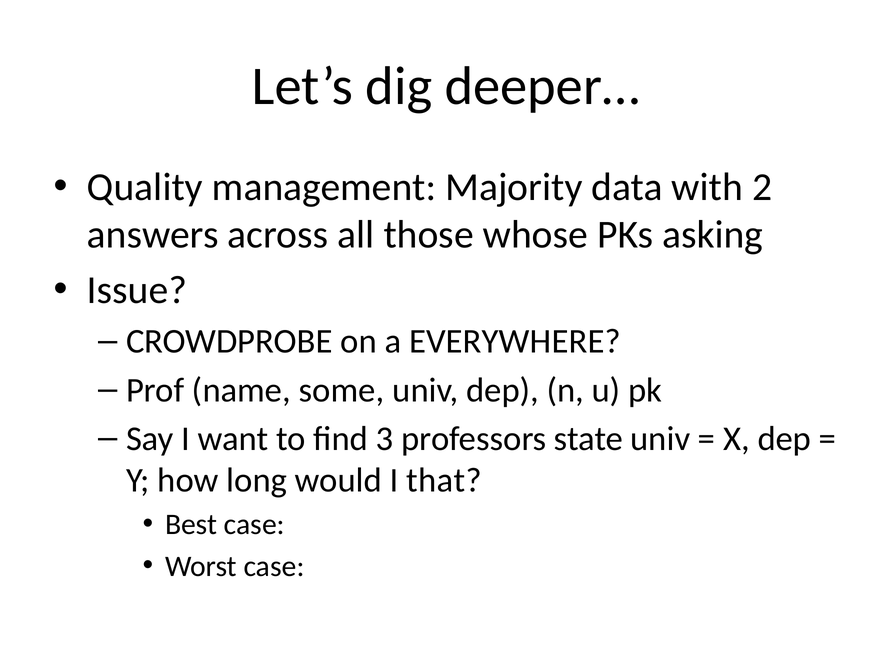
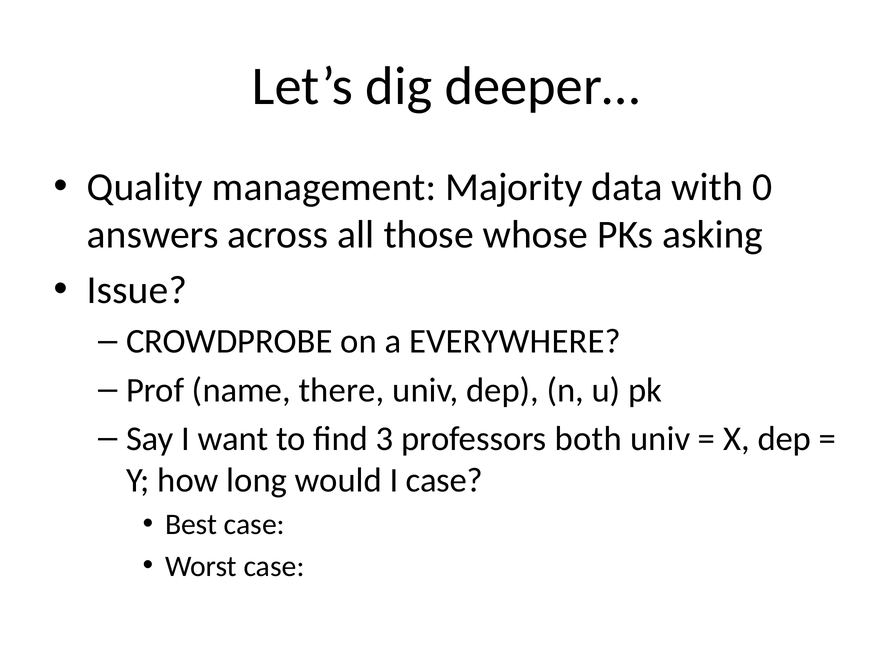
2: 2 -> 0 (762, 187)
some: some -> there (342, 390)
state: state -> both (588, 439)
I that: that -> case (444, 480)
